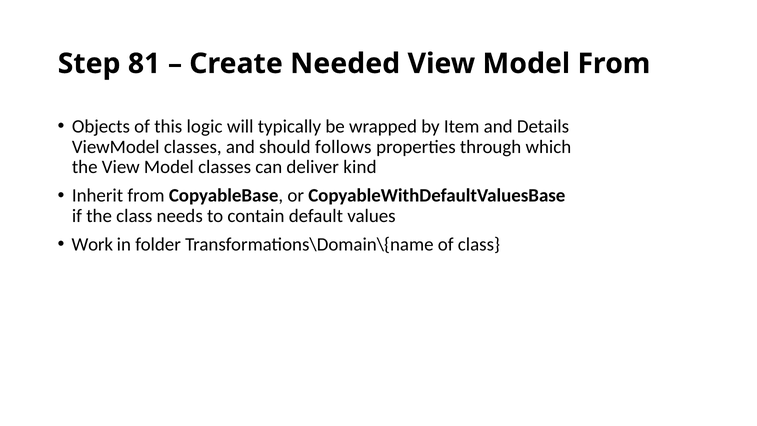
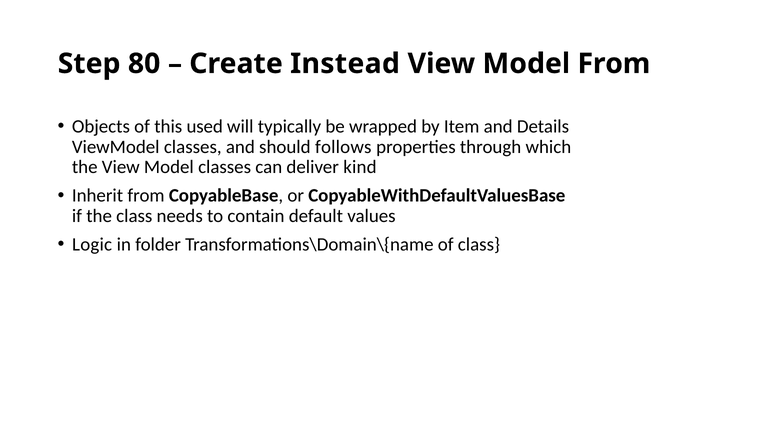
81: 81 -> 80 (144, 64)
Needed: Needed -> Instead (345, 64)
logic: logic -> used (205, 126)
Work: Work -> Logic (92, 244)
